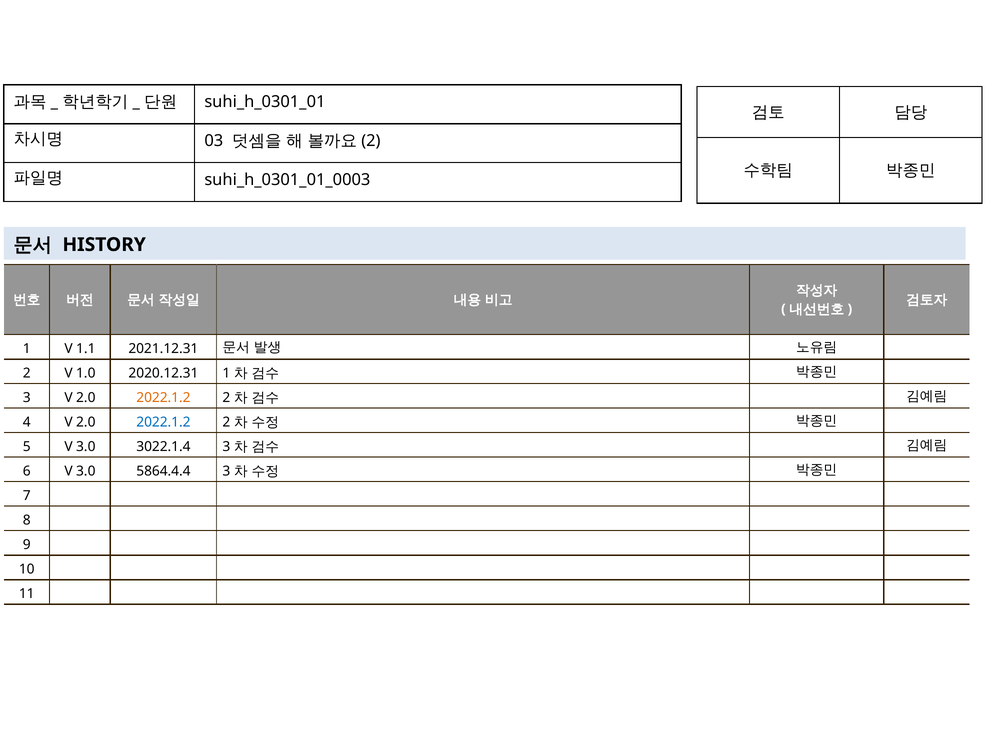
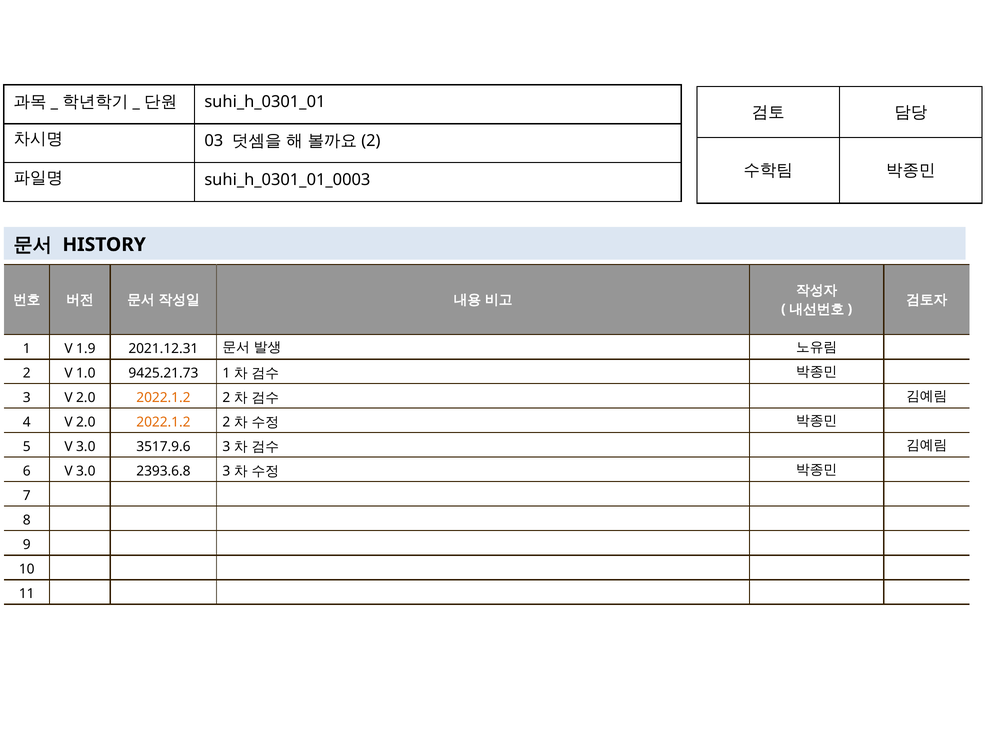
1.1: 1.1 -> 1.9 (86, 348)
2020.12.31: 2020.12.31 -> 9425.21.73 (163, 373)
2022.1.2 colour: blue -> orange (163, 422)
3022.1.4: 3022.1.4 -> 3517.9.6 (163, 446)
5864.4.4: 5864.4.4 -> 2393.6.8 (163, 471)
